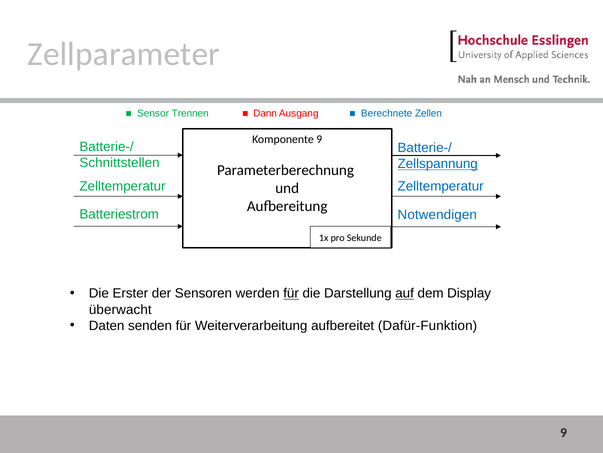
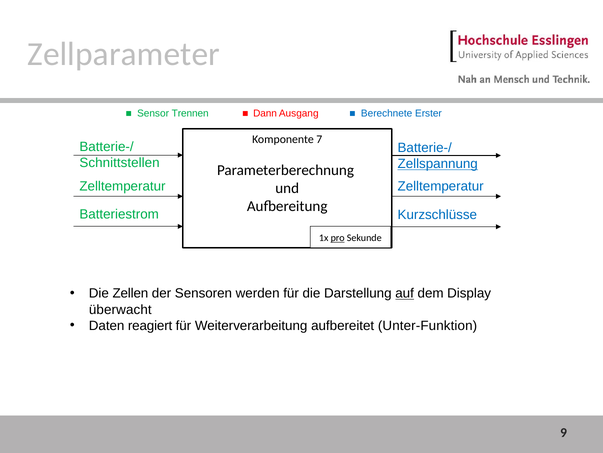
Zellen: Zellen -> Erster (428, 113)
Komponente 9: 9 -> 7 (319, 139)
Notwendigen: Notwendigen -> Kurzschlüsse (437, 214)
pro underline: none -> present (338, 237)
Erster: Erster -> Zellen (130, 293)
für underline: present -> none (291, 293)
senden: senden -> reagiert (150, 325)
Dafür-Funktion: Dafür-Funktion -> Unter-Funktion (428, 325)
